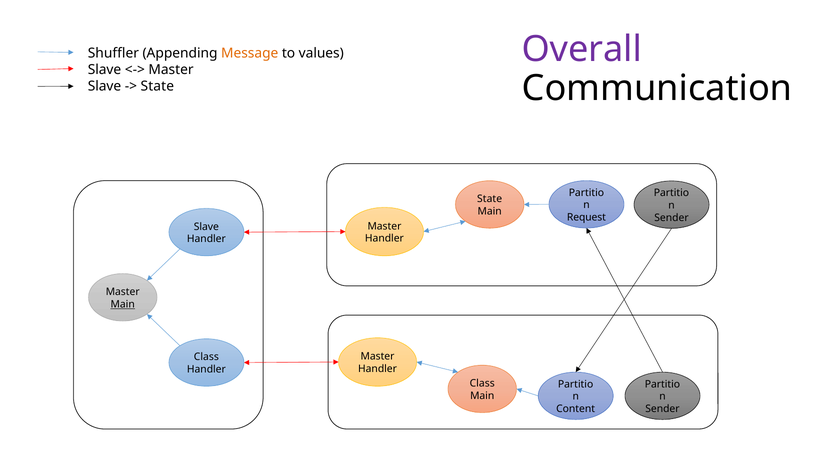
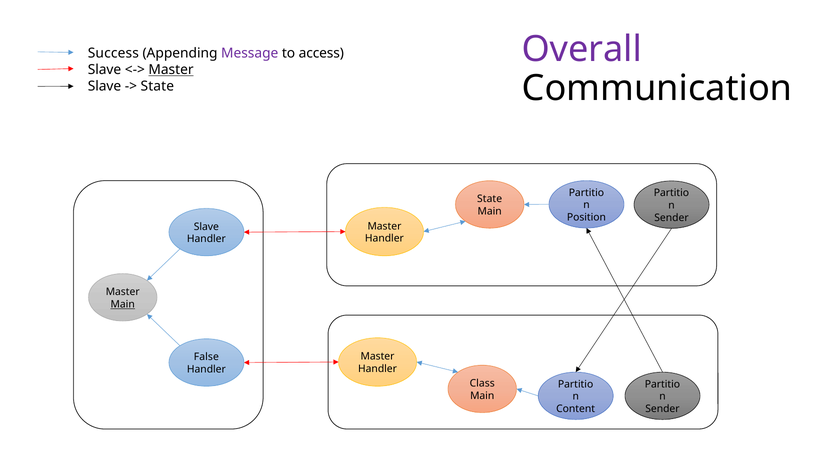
Shuffler: Shuffler -> Success (113, 53)
Message colour: orange -> purple (250, 53)
values: values -> access (321, 53)
Master underline: none -> present (171, 70)
Request: Request -> Position (586, 218)
Class: Class -> False (206, 357)
